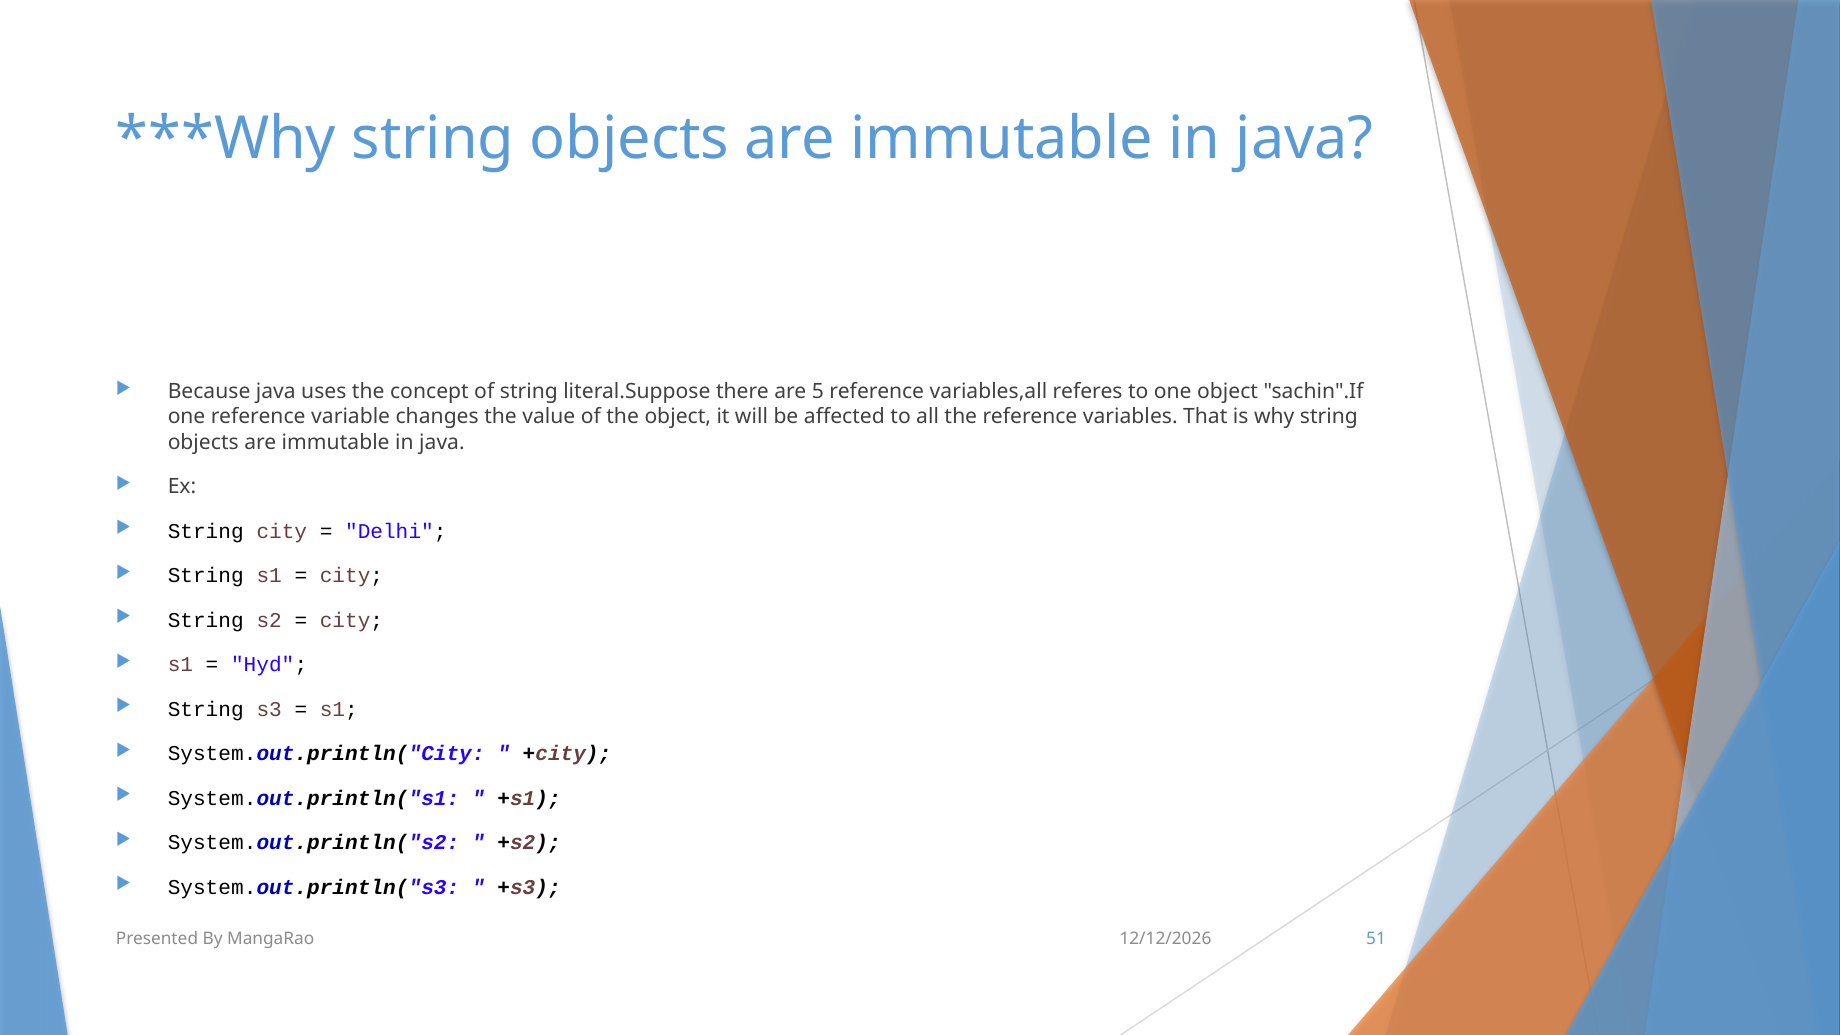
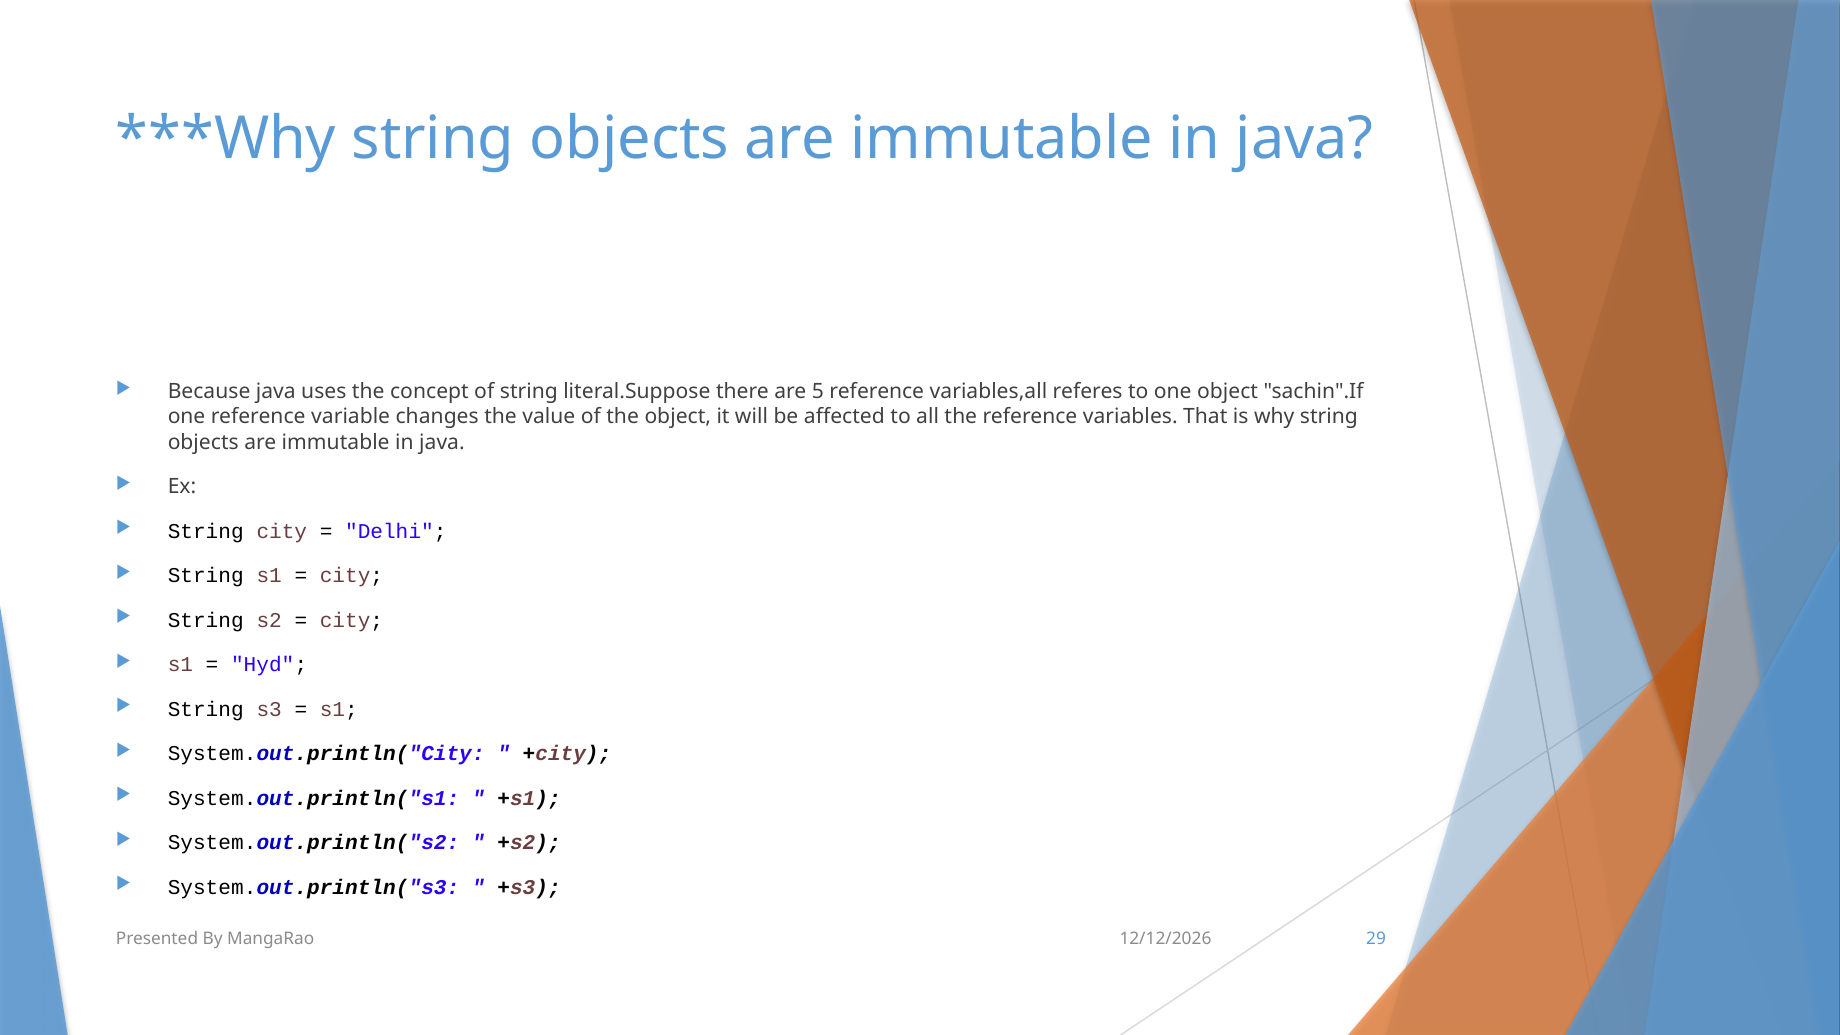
51: 51 -> 29 (1376, 939)
